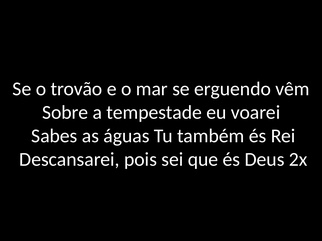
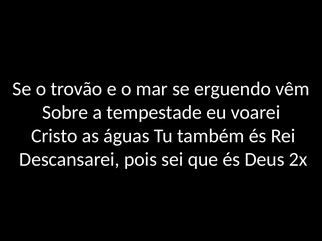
Sabes: Sabes -> Cristo (54, 136)
